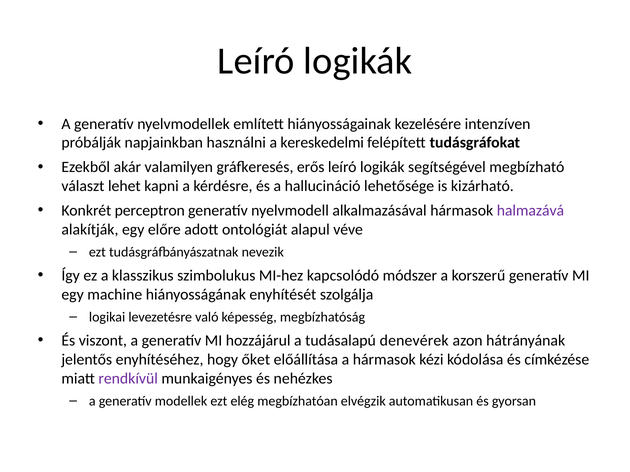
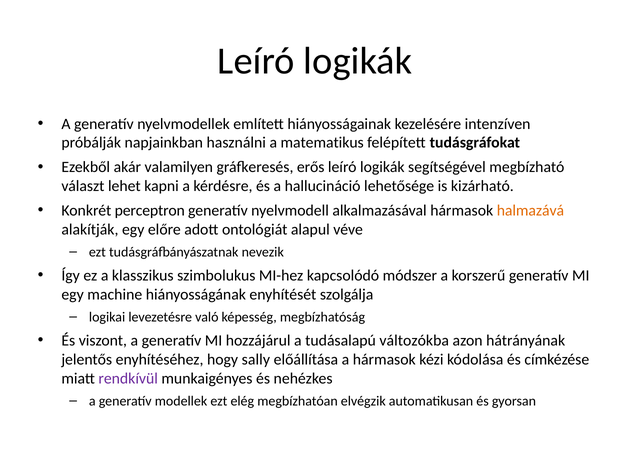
kereskedelmi: kereskedelmi -> matematikus (322, 143)
halmazává colour: purple -> orange (530, 211)
denevérek: denevérek -> változókba (414, 341)
őket: őket -> sally (256, 360)
